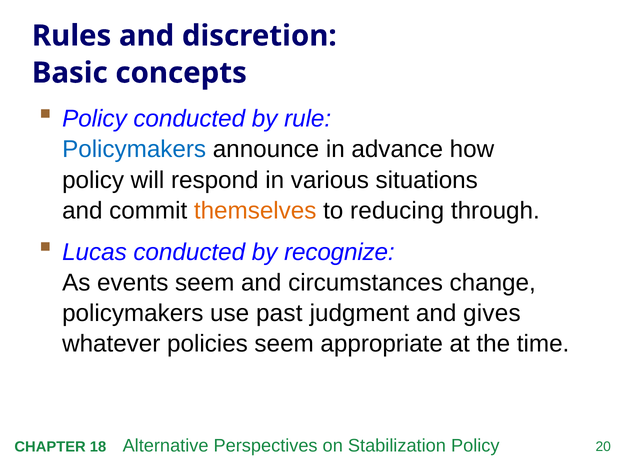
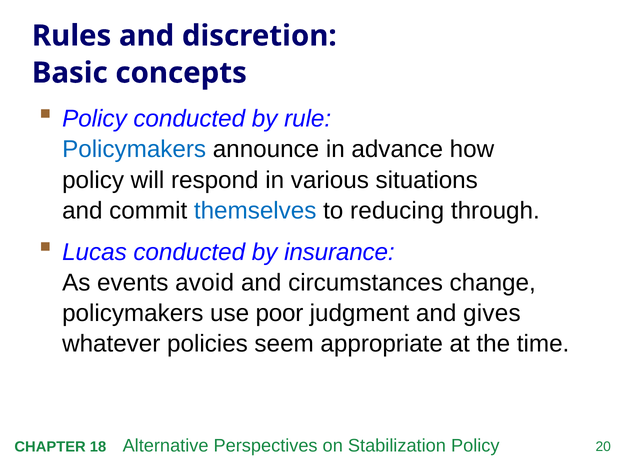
themselves colour: orange -> blue (255, 211)
recognize: recognize -> insurance (339, 252)
events seem: seem -> avoid (205, 283)
past: past -> poor (280, 313)
